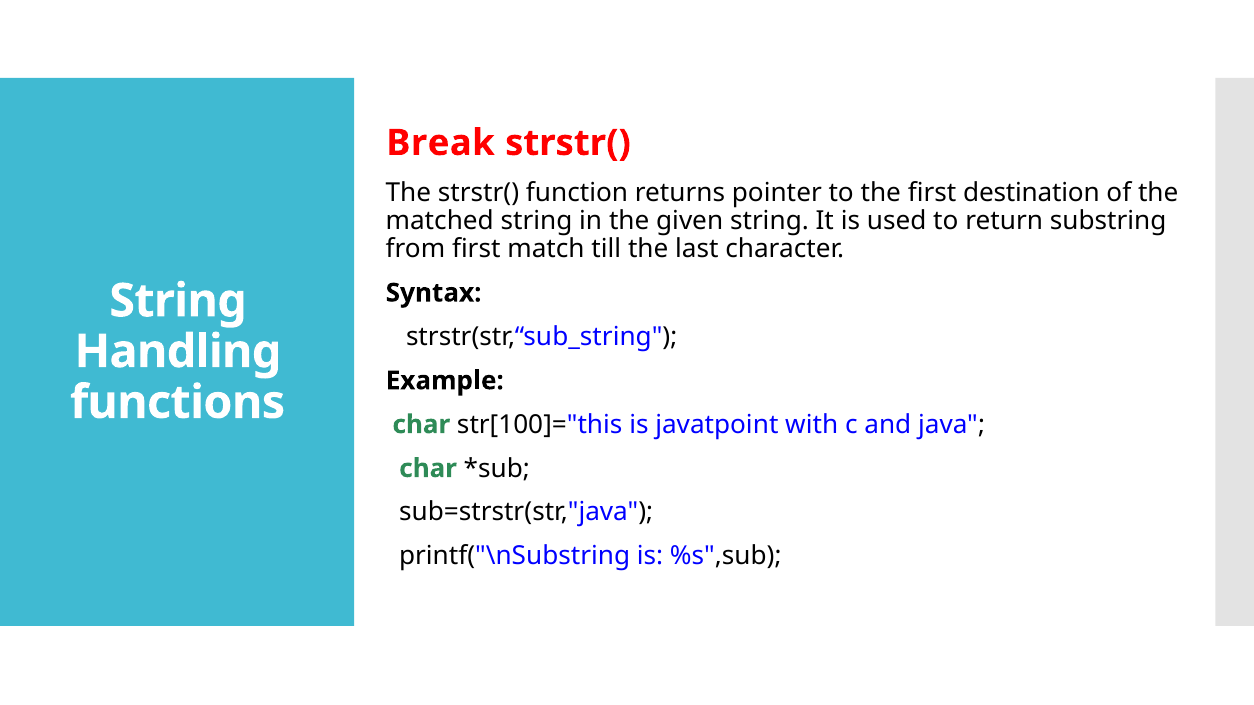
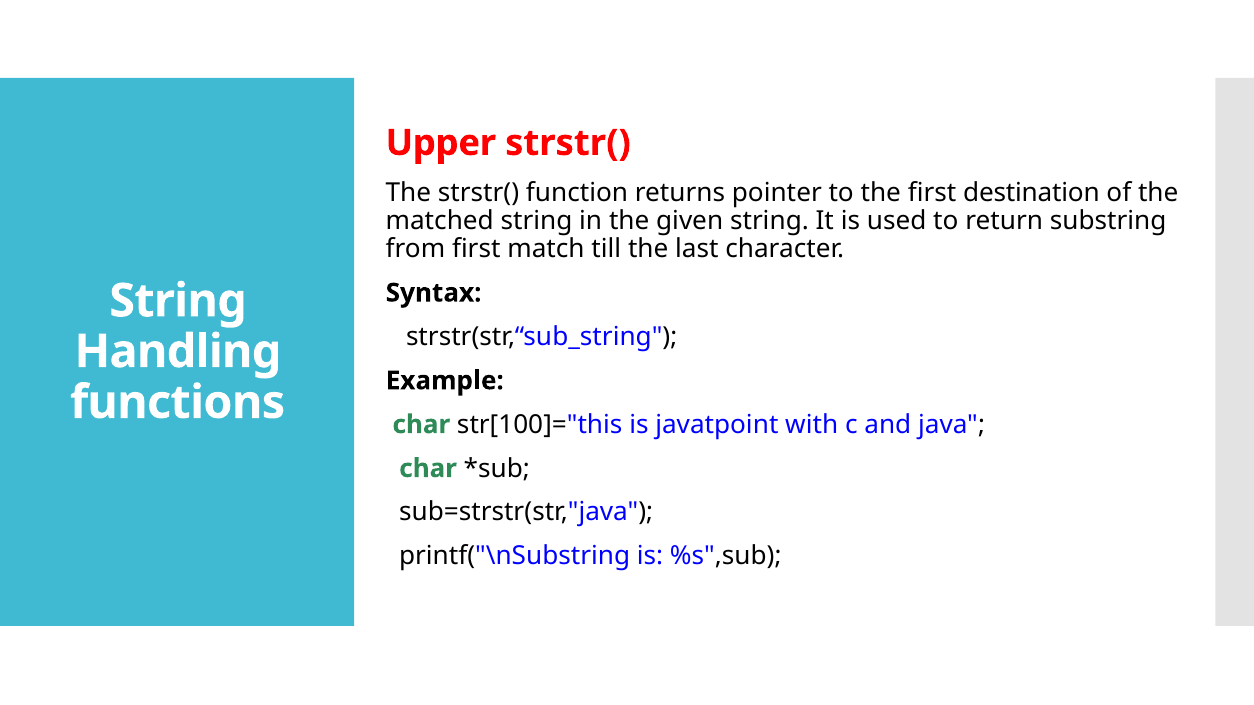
Break: Break -> Upper (441, 143)
